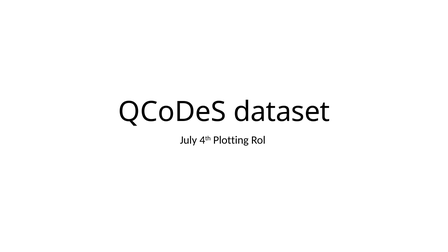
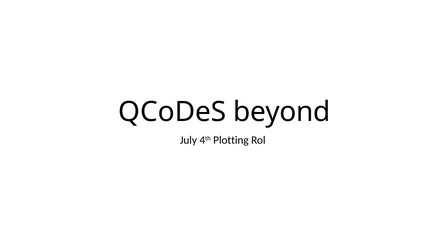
dataset: dataset -> beyond (282, 112)
